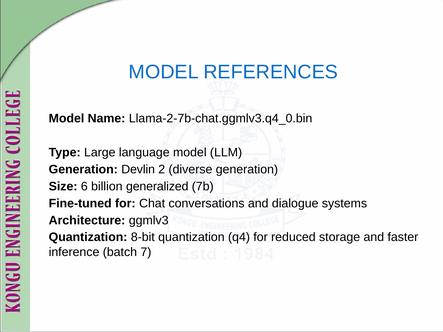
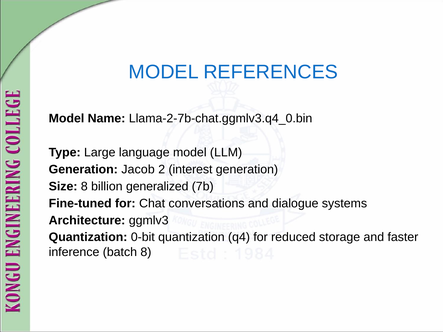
Devlin: Devlin -> Jacob (138, 169)
diverse: diverse -> interest (190, 169)
Size 6: 6 -> 8 (84, 186)
8-bit: 8-bit -> 0-bit (143, 237)
batch 7: 7 -> 8 (146, 252)
